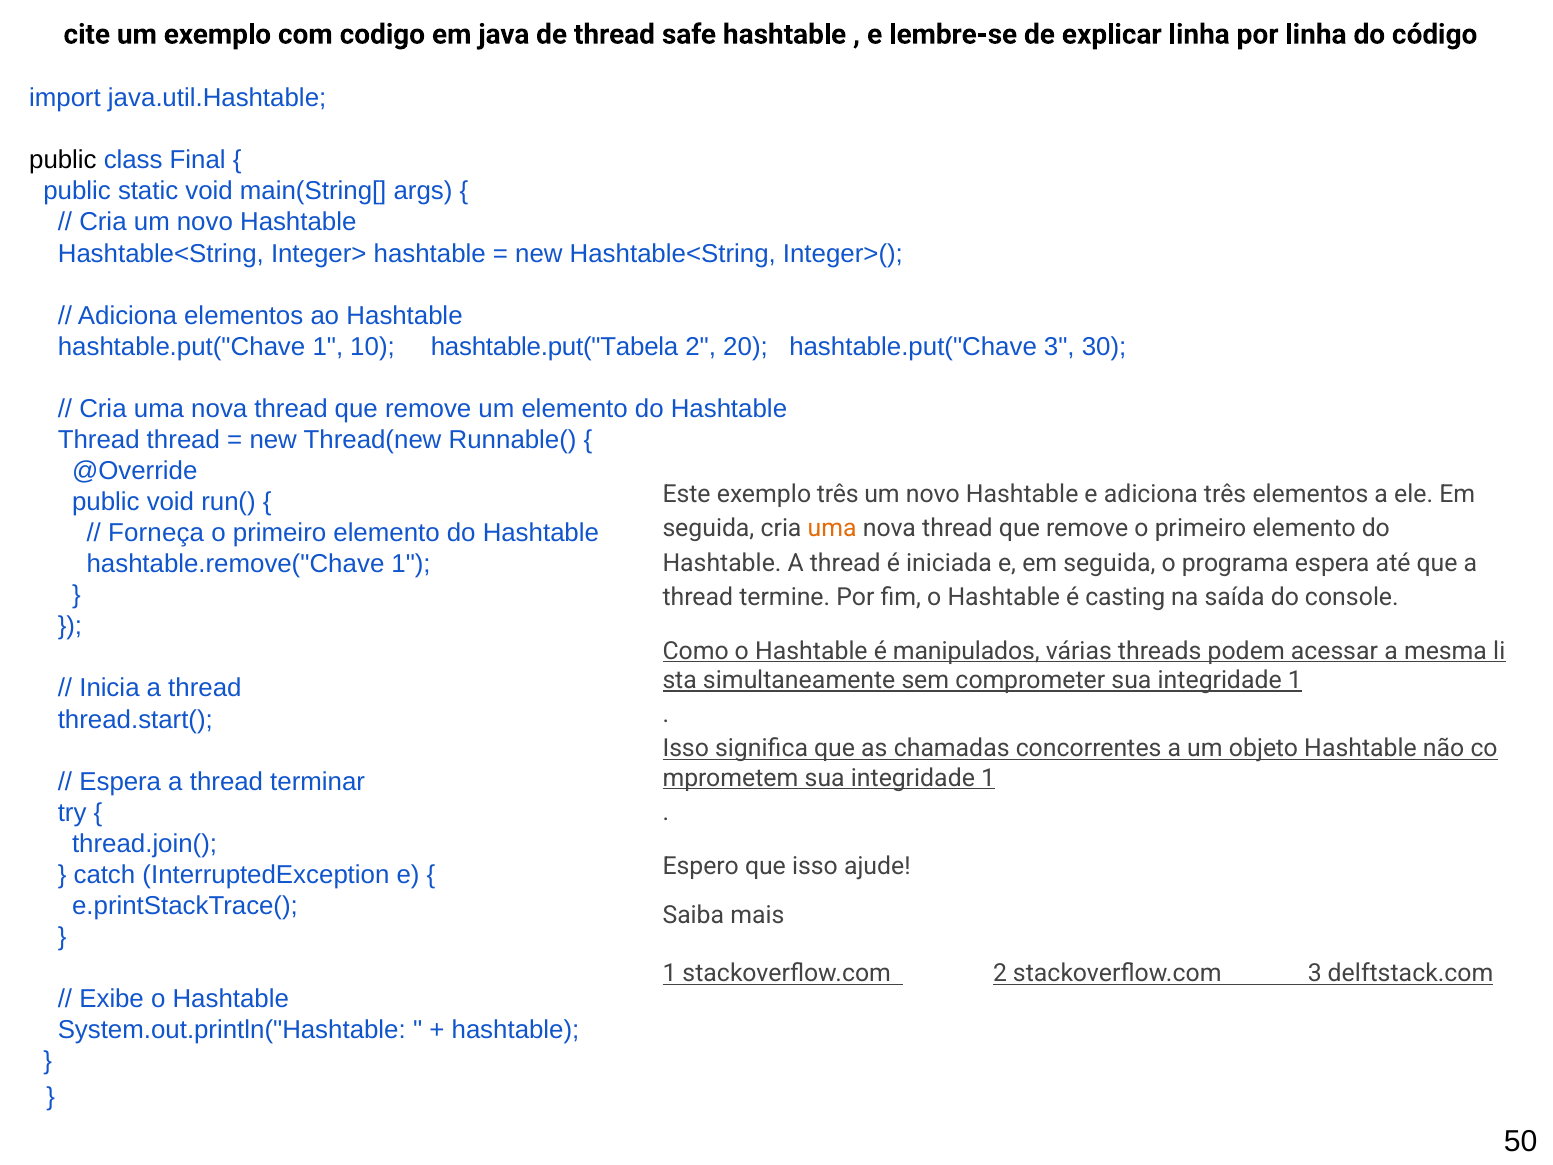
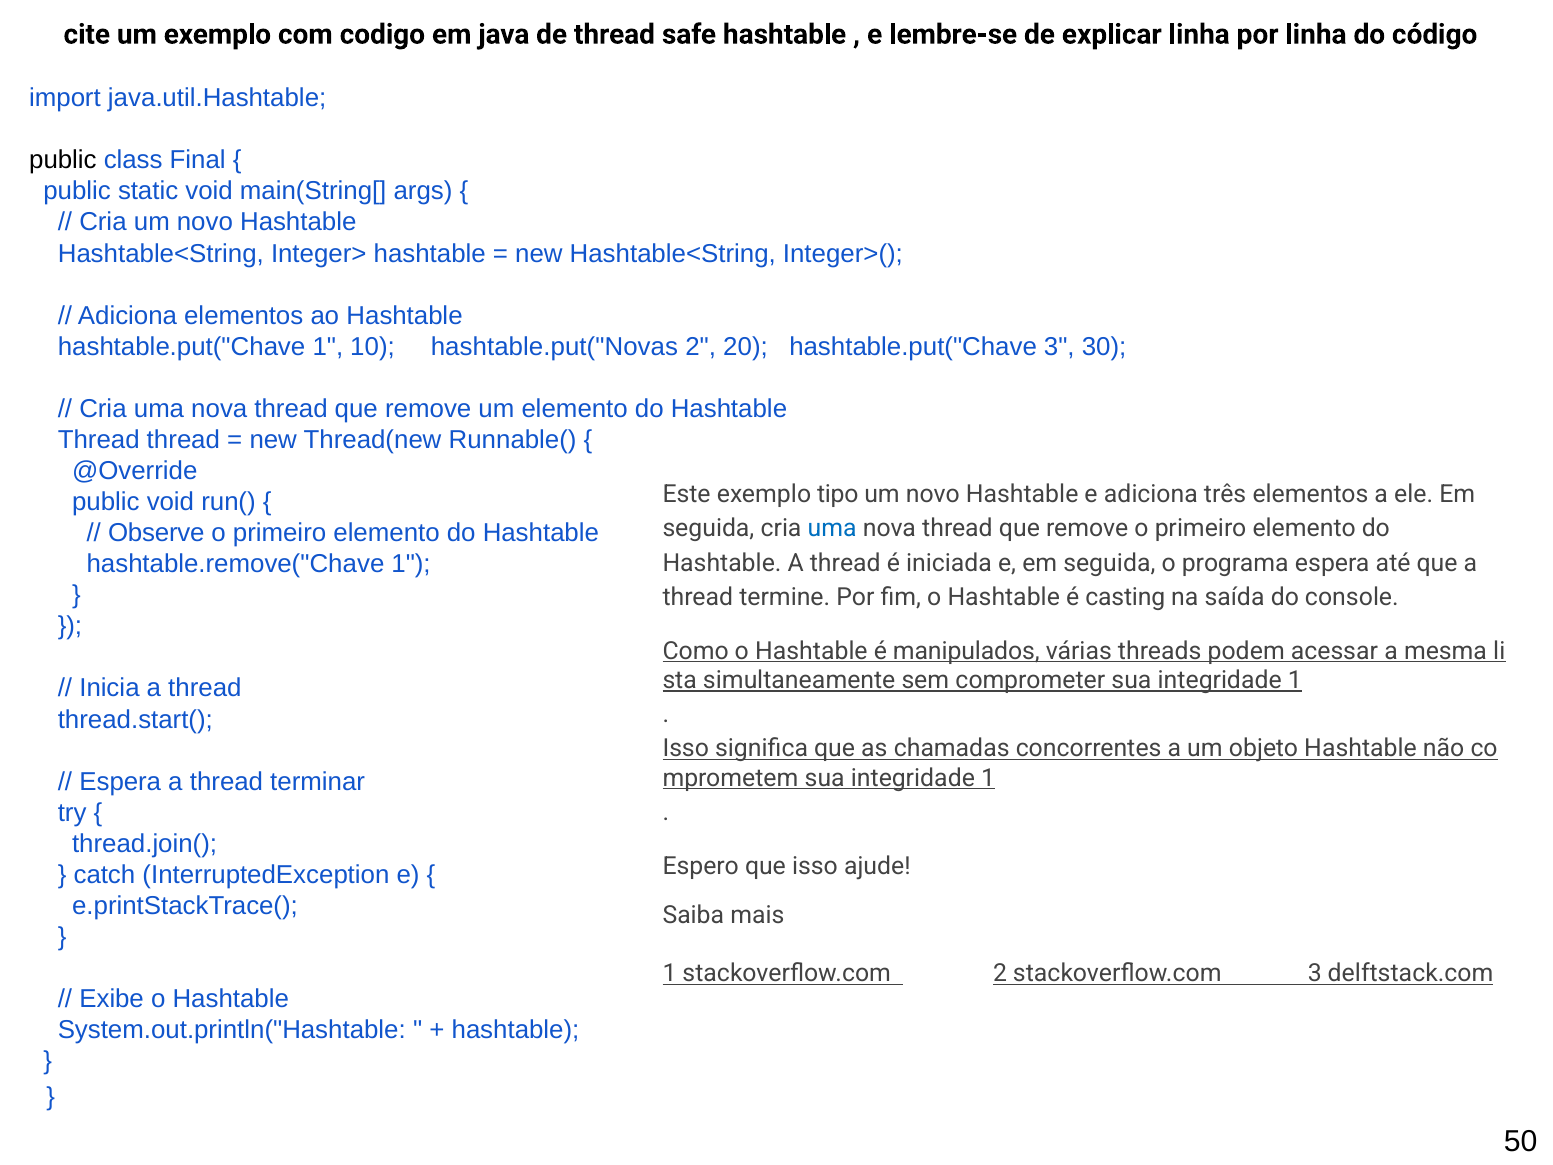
hashtable.put("Tabela: hashtable.put("Tabela -> hashtable.put("Novas (554, 347)
exemplo três: três -> tipo (838, 494)
uma colour: orange -> blue (832, 529)
Forneça: Forneça -> Observe (156, 533)
